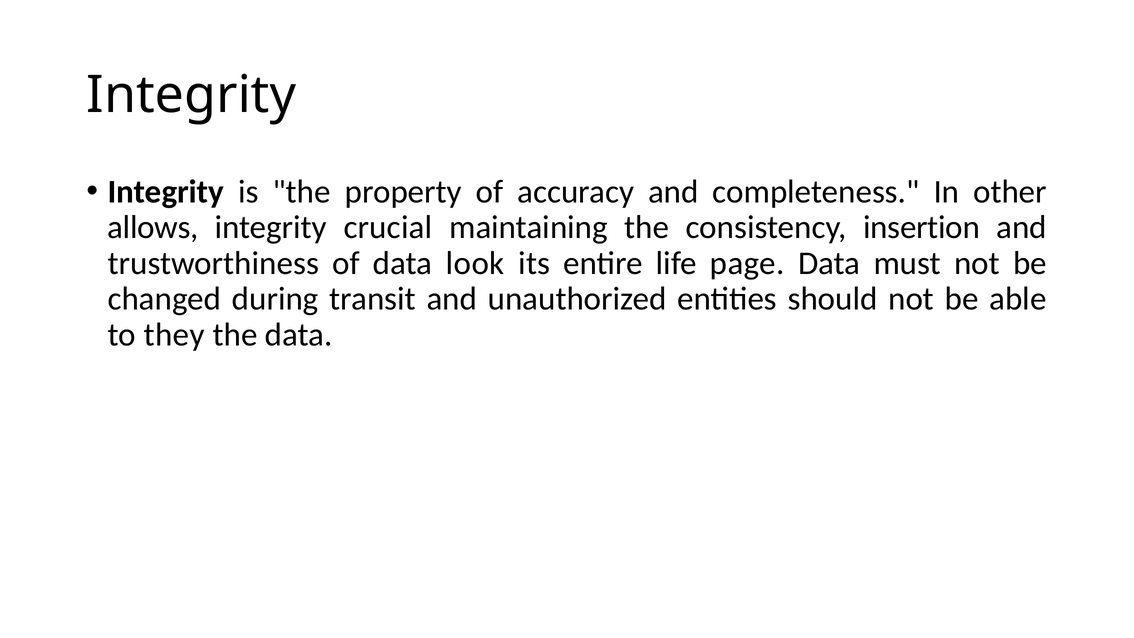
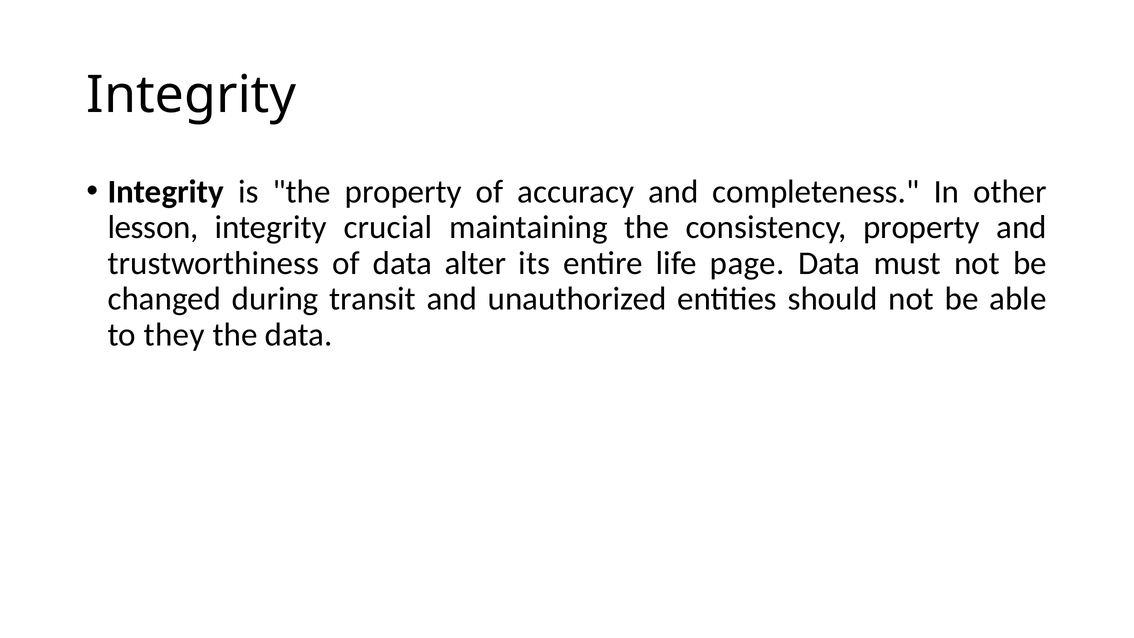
allows: allows -> lesson (153, 227)
consistency insertion: insertion -> property (921, 227)
look: look -> alter (475, 263)
